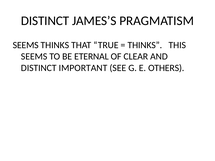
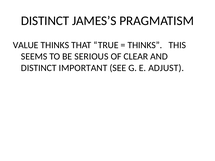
SEEMS: SEEMS -> VALUE (26, 45)
ETERNAL: ETERNAL -> SERIOUS (91, 57)
OTHERS: OTHERS -> ADJUST (166, 68)
